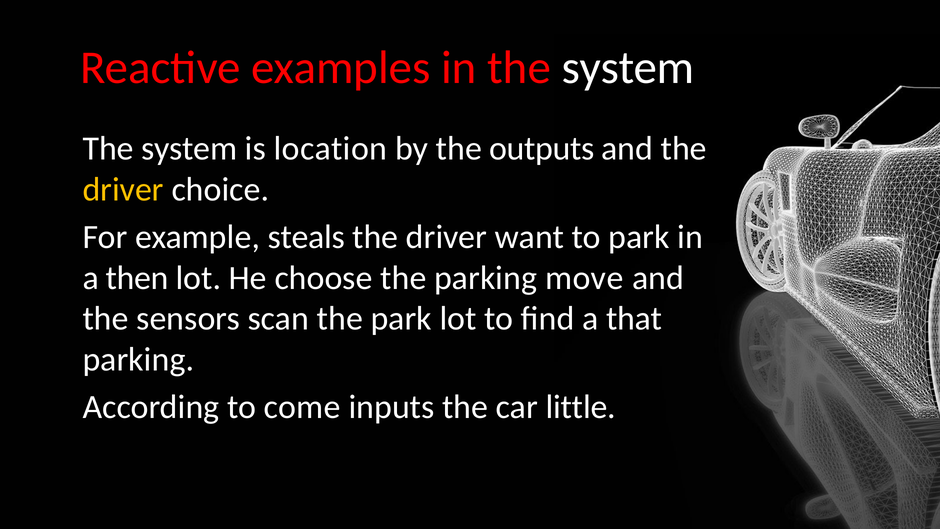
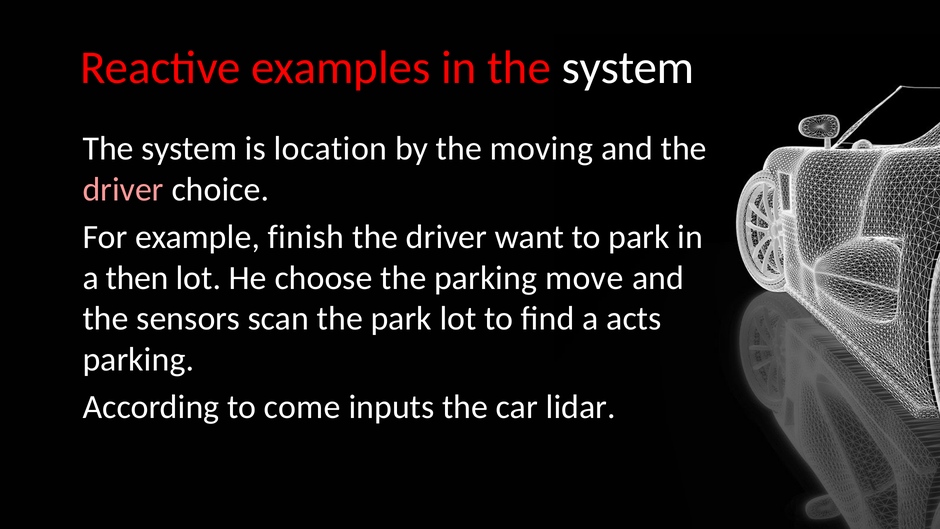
outputs: outputs -> moving (541, 149)
driver colour: yellow -> pink (123, 189)
steals: steals -> finish (306, 237)
that: that -> acts (634, 319)
little: little -> lidar (581, 407)
